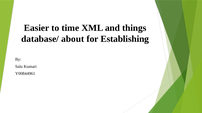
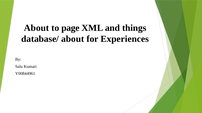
Easier: Easier -> About (37, 28)
time: time -> page (70, 28)
Establishing: Establishing -> Experiences (125, 39)
